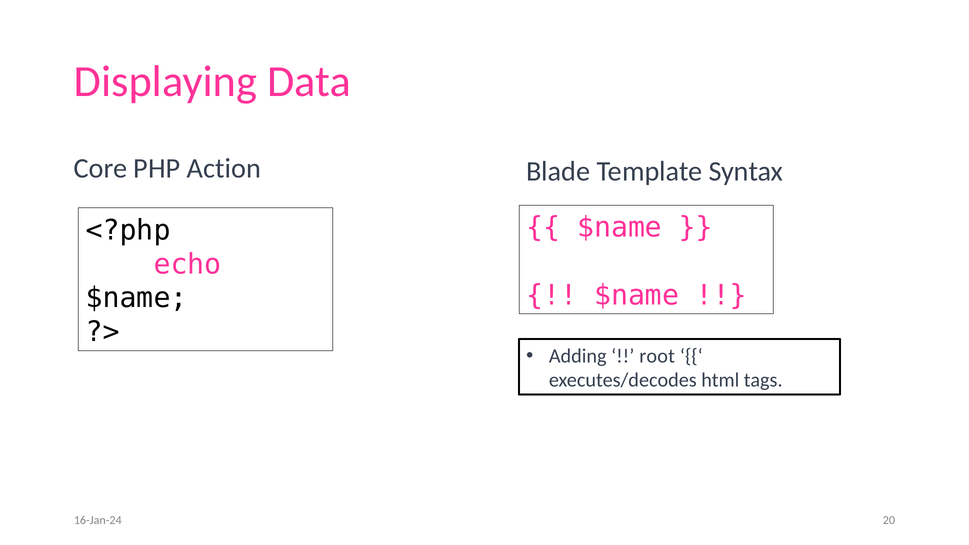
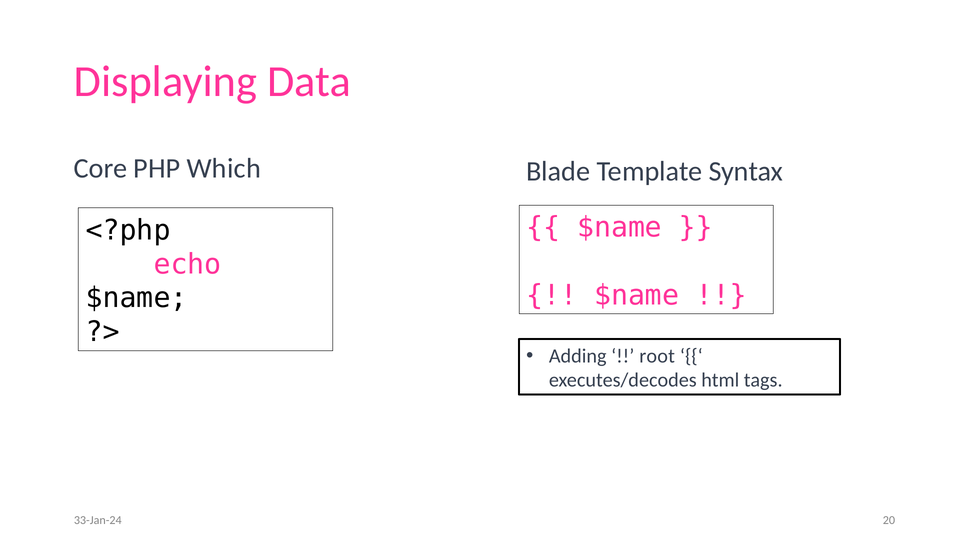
Action: Action -> Which (224, 169)
16-Jan-24: 16-Jan-24 -> 33-Jan-24 (98, 521)
